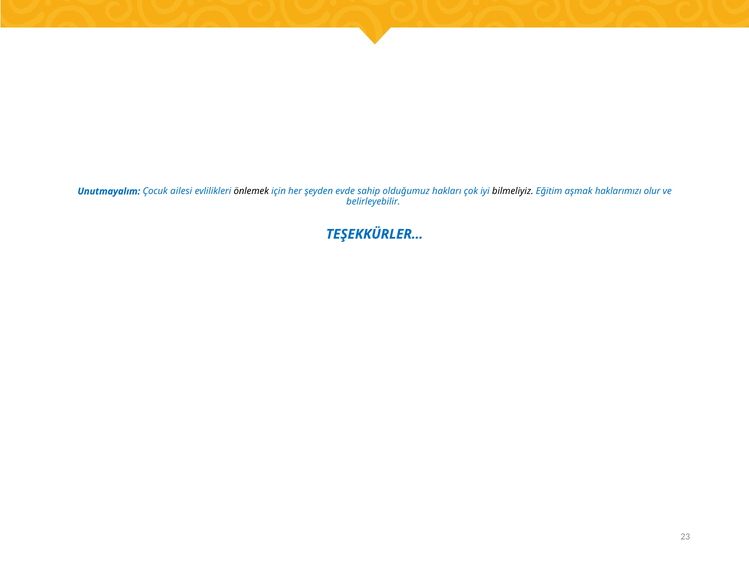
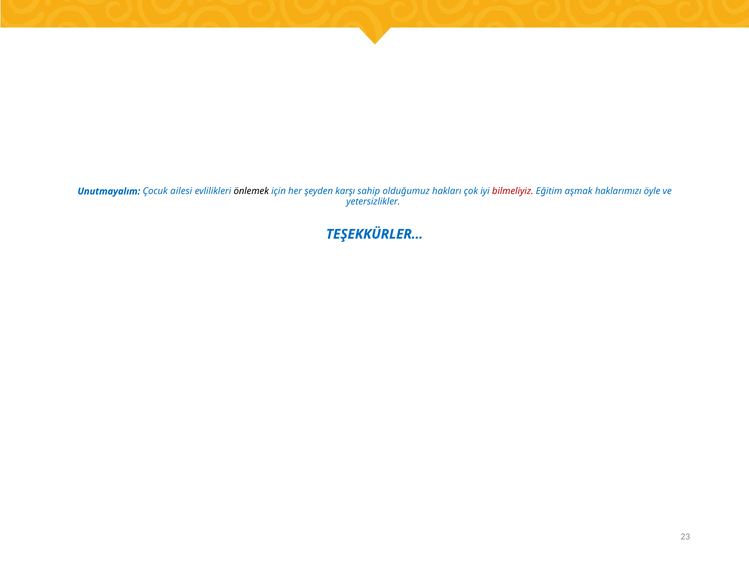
evde: evde -> karşı (345, 191)
bilmeliyiz colour: black -> red (513, 191)
olur: olur -> öyle (652, 191)
belirleyebilir: belirleyebilir -> yetersizlikler (373, 201)
